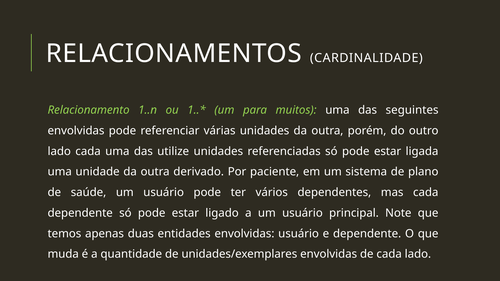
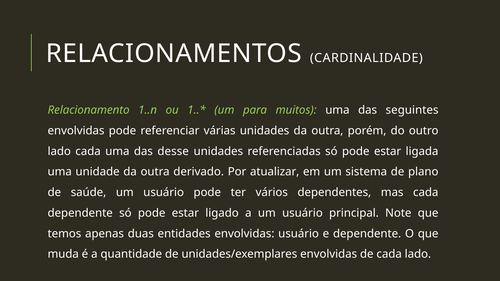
utilize: utilize -> desse (173, 151)
paciente: paciente -> atualizar (275, 172)
